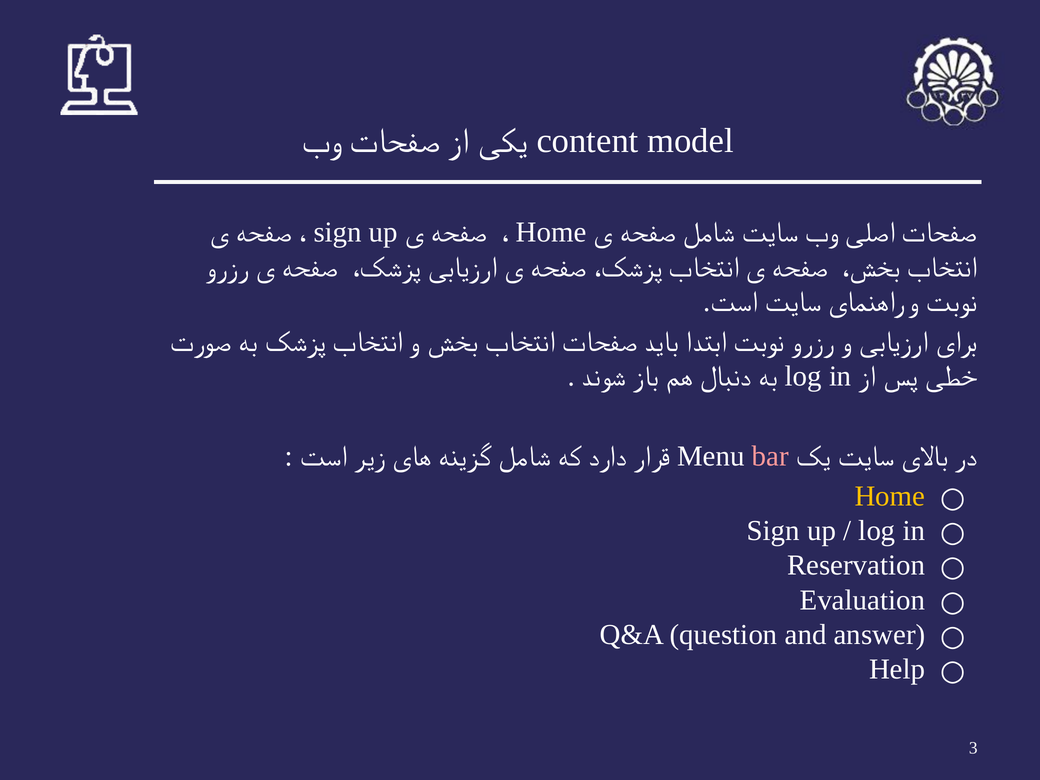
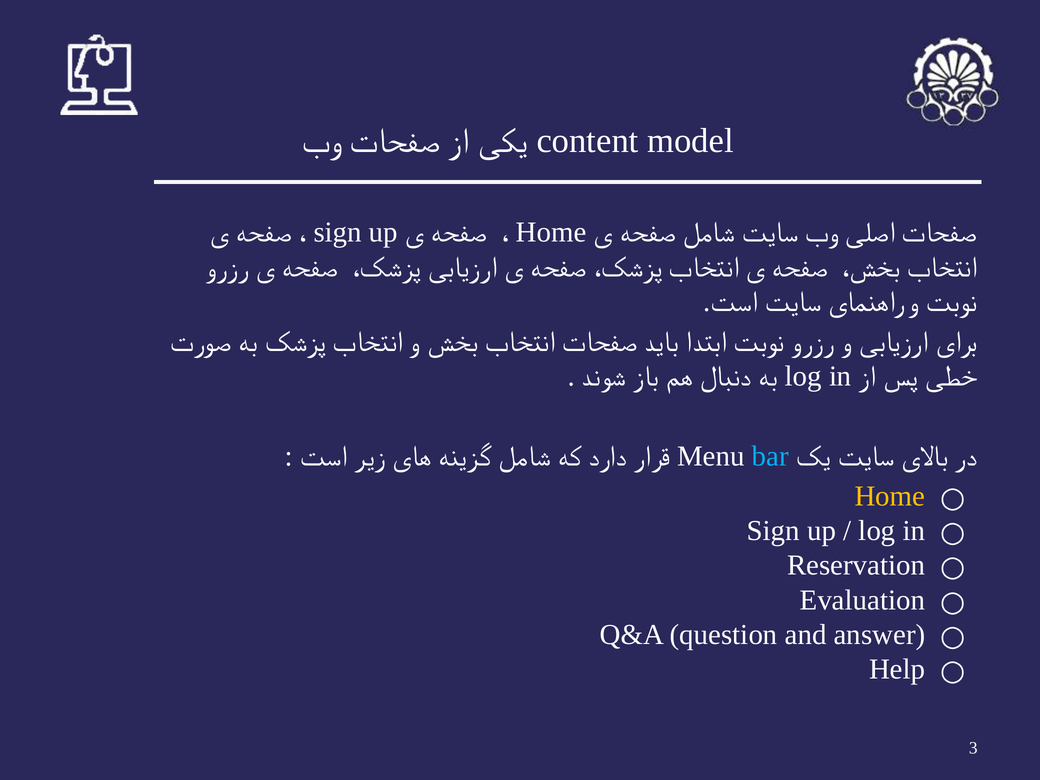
bar colour: pink -> light blue (770, 456)
